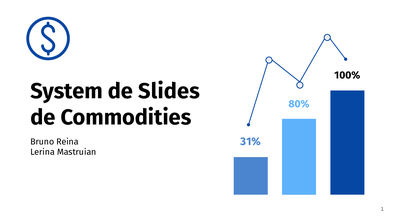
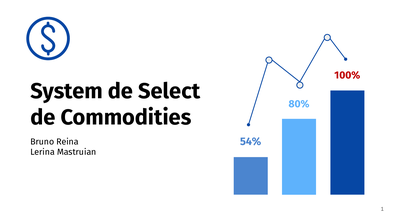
100% colour: black -> red (347, 75)
Slides: Slides -> Select (169, 91)
31%: 31% -> 54% (251, 142)
